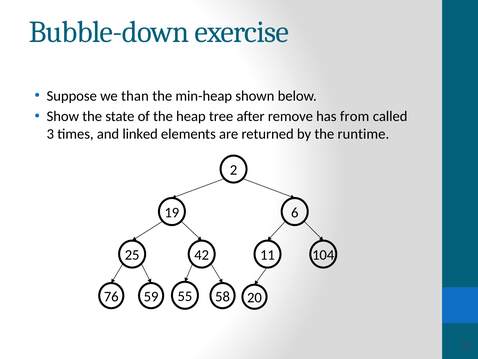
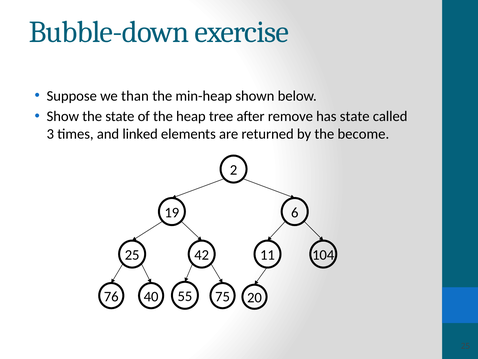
has from: from -> state (355, 116)
runtime: runtime -> become (363, 134)
58: 58 -> 75 (223, 296)
59: 59 -> 40 (151, 296)
